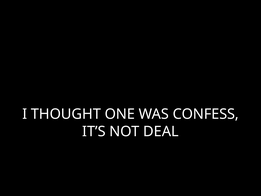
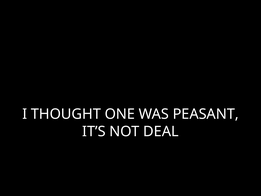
CONFESS: CONFESS -> PEASANT (206, 114)
